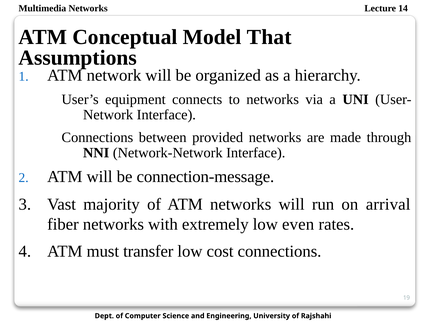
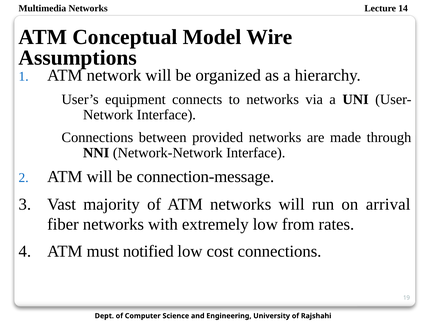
That: That -> Wire (269, 37)
even: even -> from (298, 225)
transfer: transfer -> notified (148, 252)
